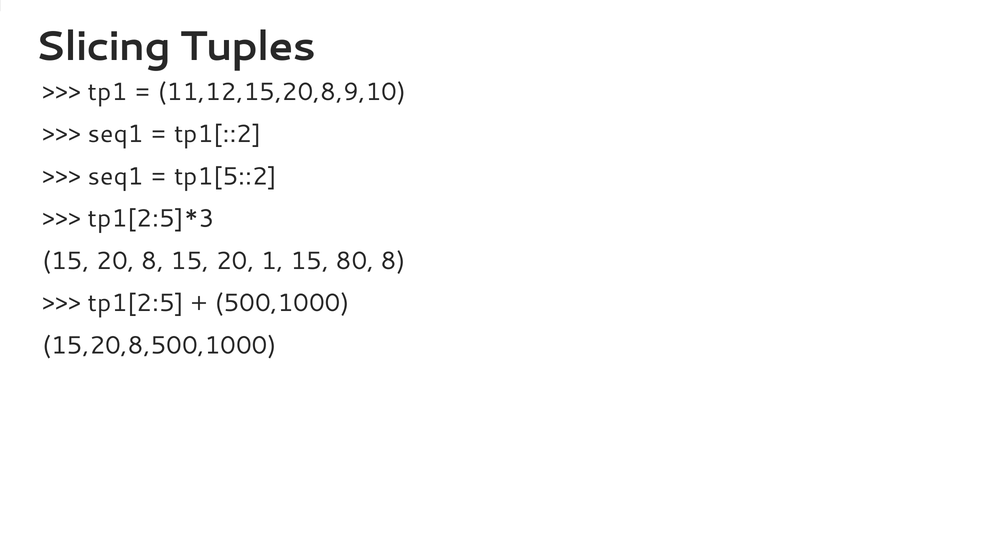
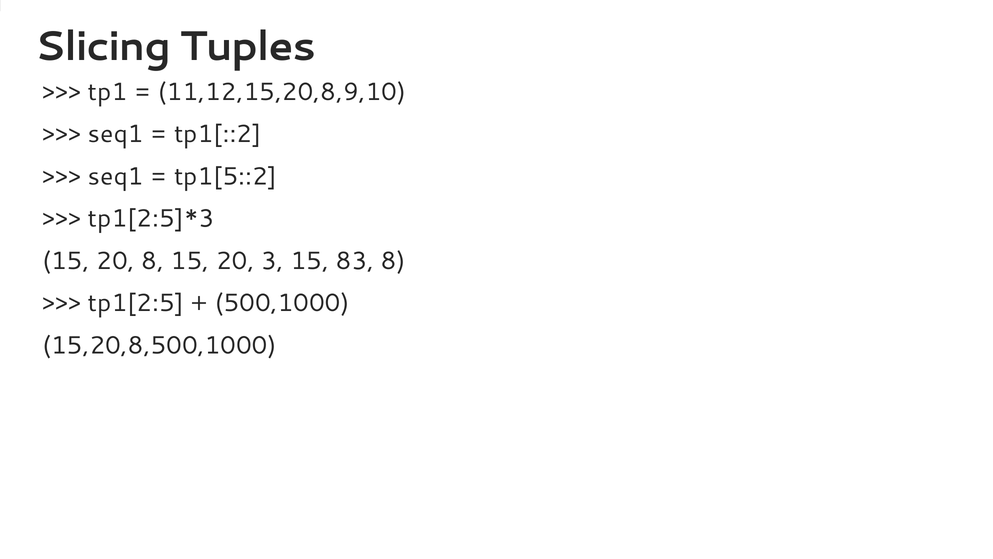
1: 1 -> 3 (273, 261)
80: 80 -> 83 (355, 261)
